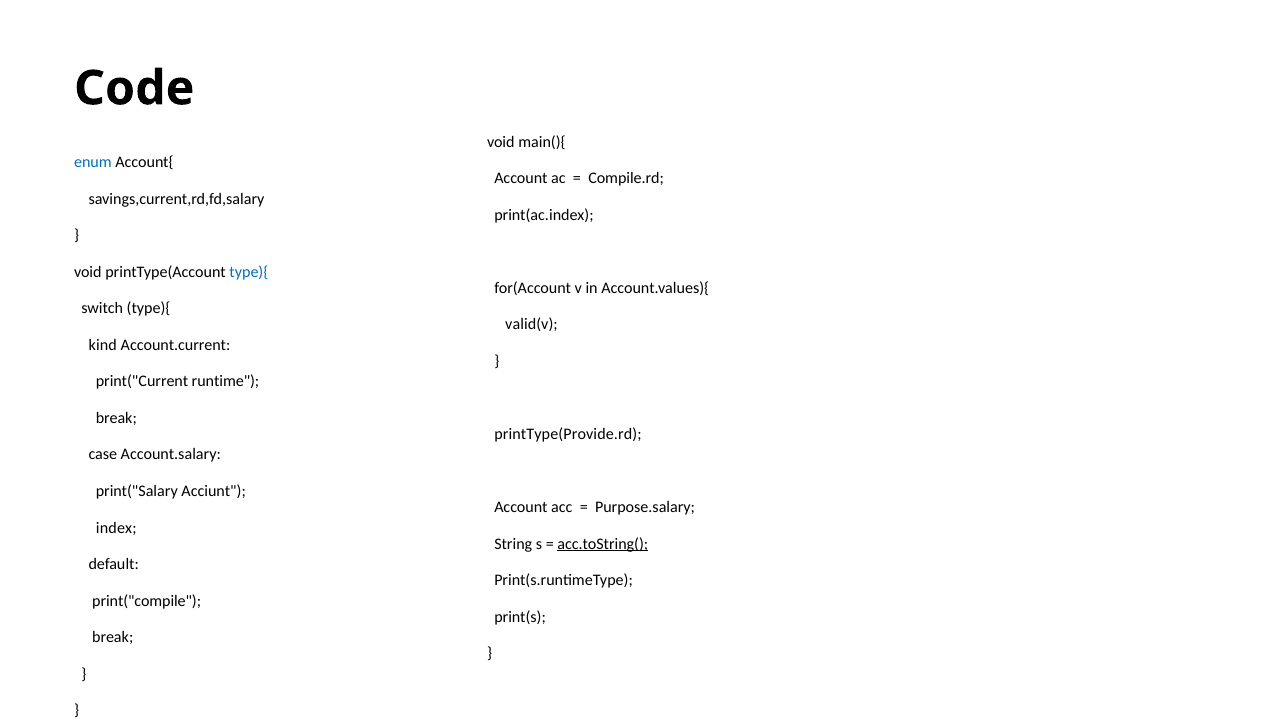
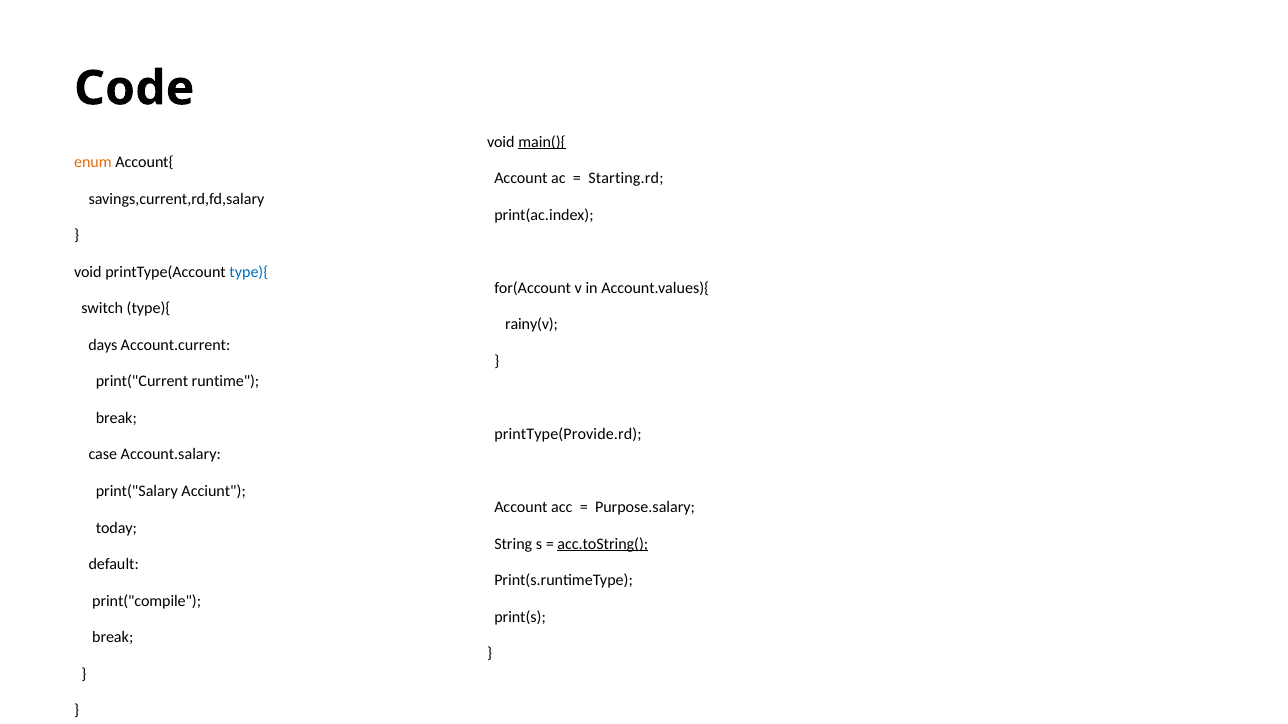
main(){ underline: none -> present (542, 142)
enum colour: blue -> orange (93, 162)
Compile.rd: Compile.rd -> Starting.rd (626, 178)
valid(v: valid(v -> rainy(v (532, 325)
kind: kind -> days (103, 345)
index: index -> today (116, 528)
